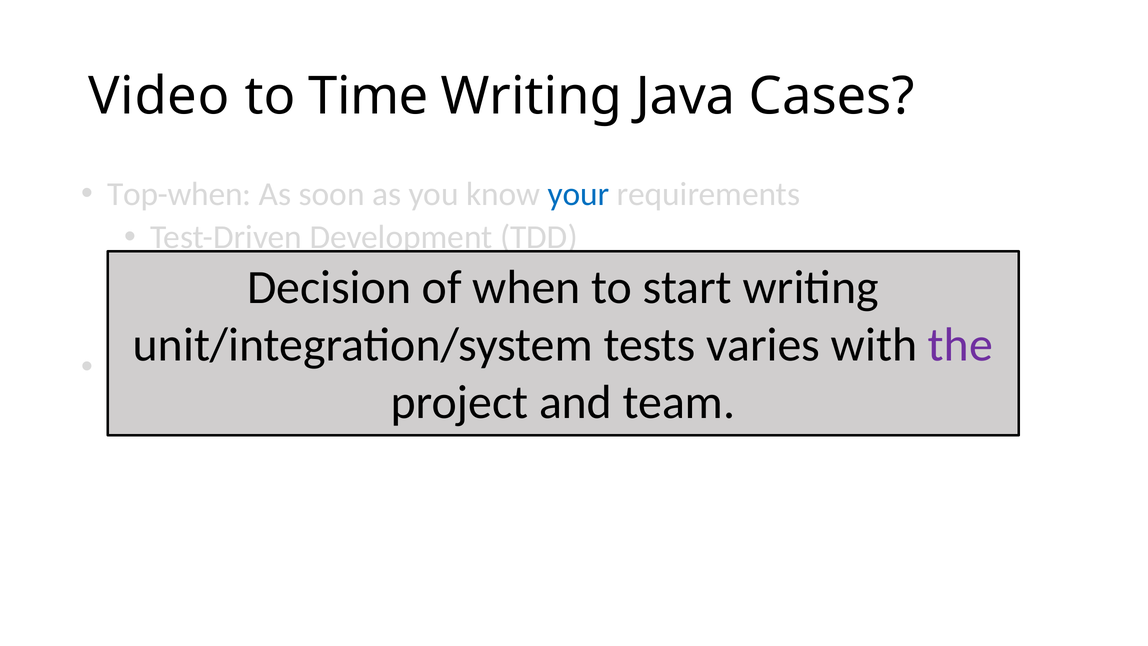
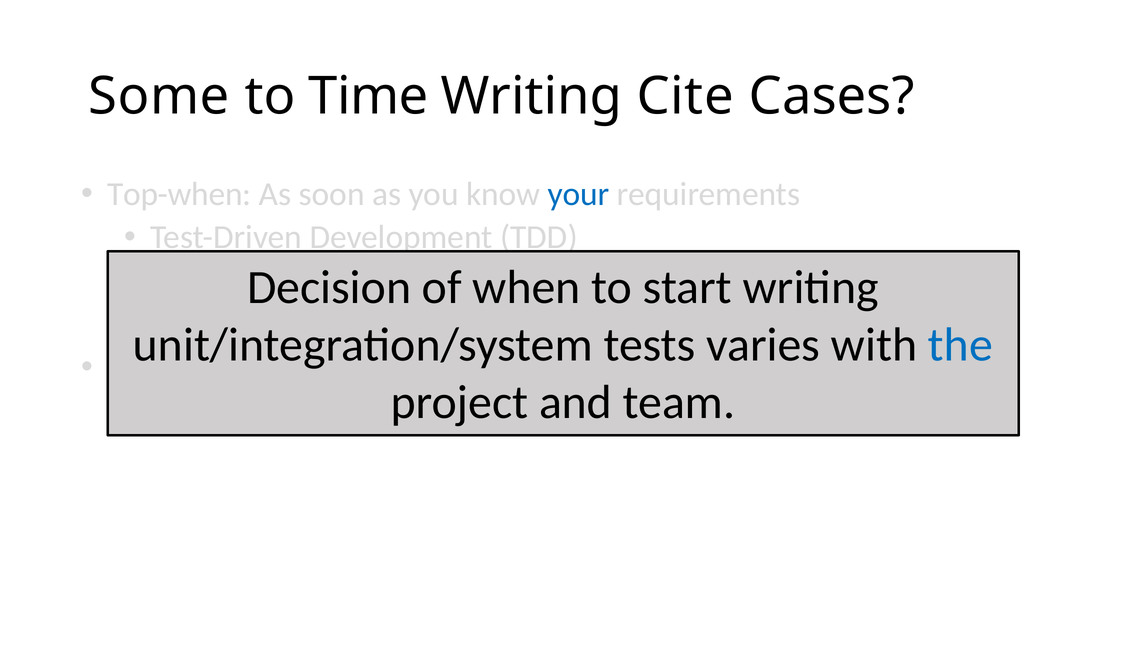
Video: Video -> Some (159, 96)
Java: Java -> Cite (685, 96)
the colour: purple -> blue (960, 345)
